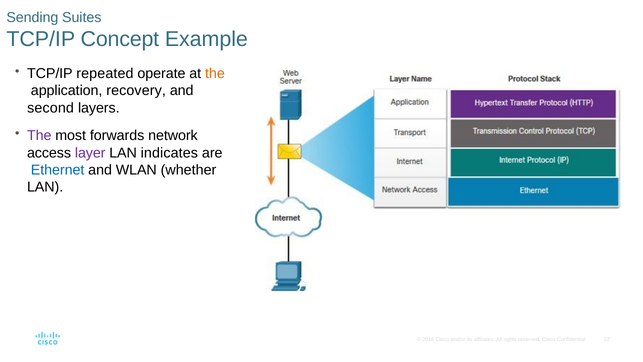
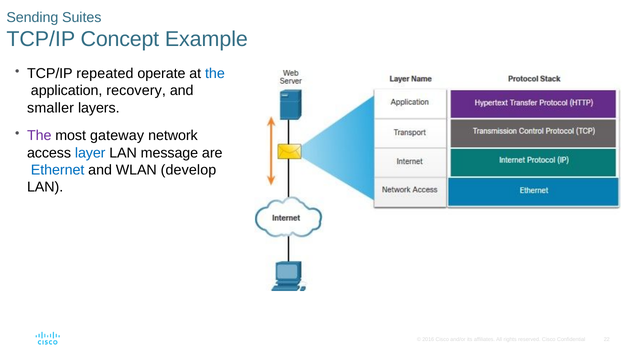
the colour: orange -> blue (215, 73)
second: second -> smaller (51, 108)
forwards: forwards -> gateway (117, 136)
layer colour: purple -> blue (90, 153)
indicates: indicates -> message (169, 153)
whether: whether -> develop (188, 170)
